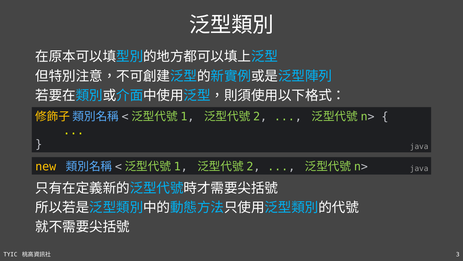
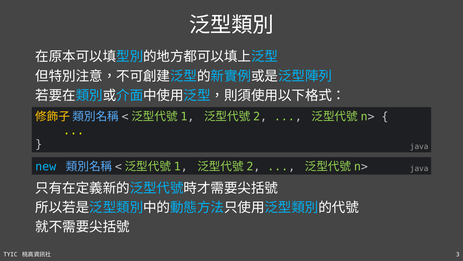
new colour: yellow -> light blue (46, 166)
